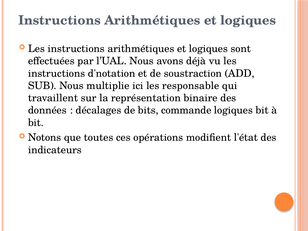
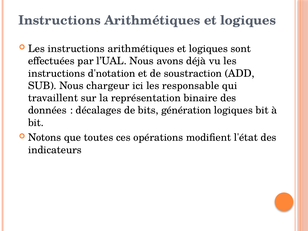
multiplie: multiplie -> chargeur (108, 86)
commande: commande -> génération (186, 110)
